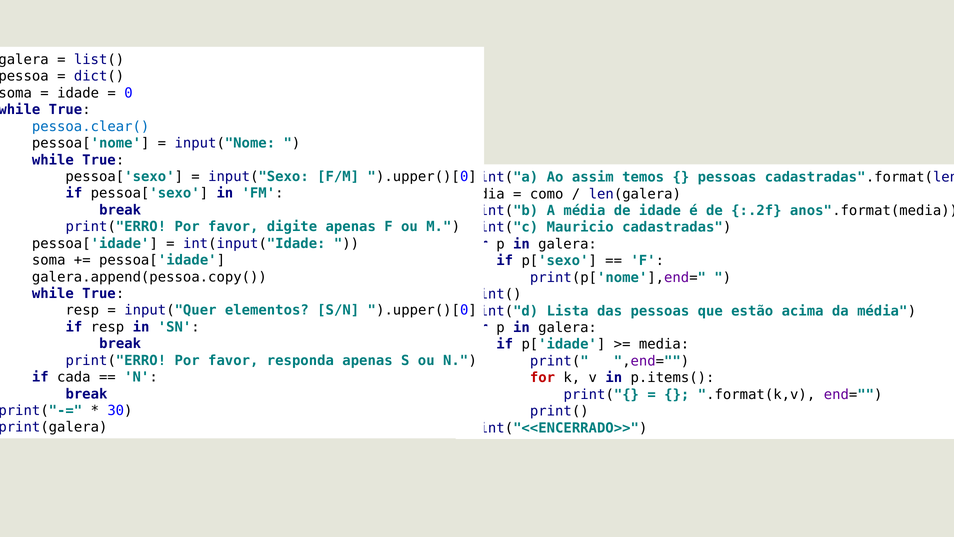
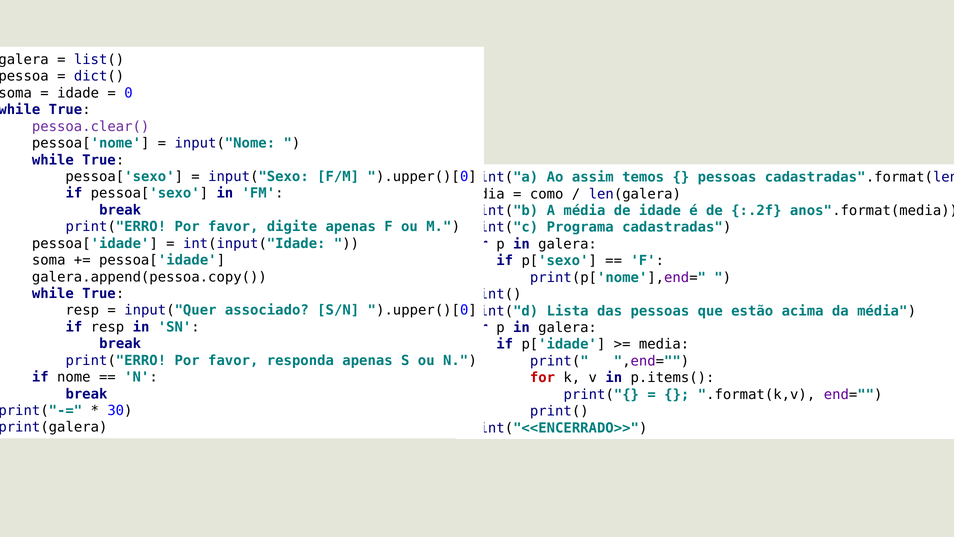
pessoa.clear( colour: blue -> purple (91, 126)
Mauricio: Mauricio -> Programa (580, 227)
elementos: elementos -> associado (267, 310)
cada: cada -> nome (74, 377)
